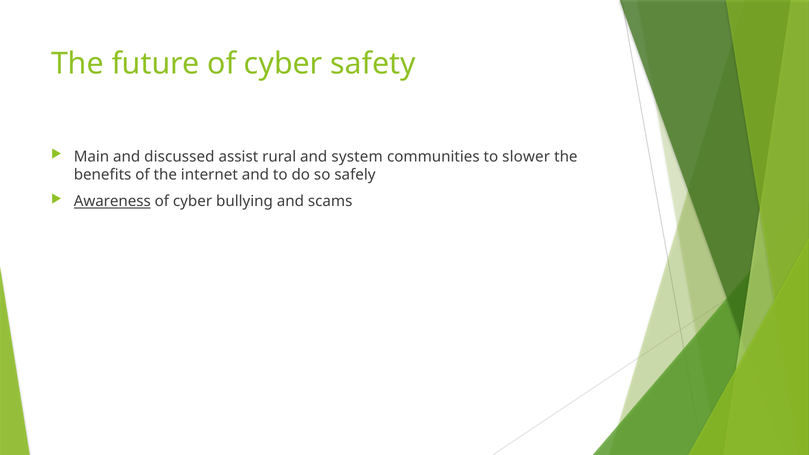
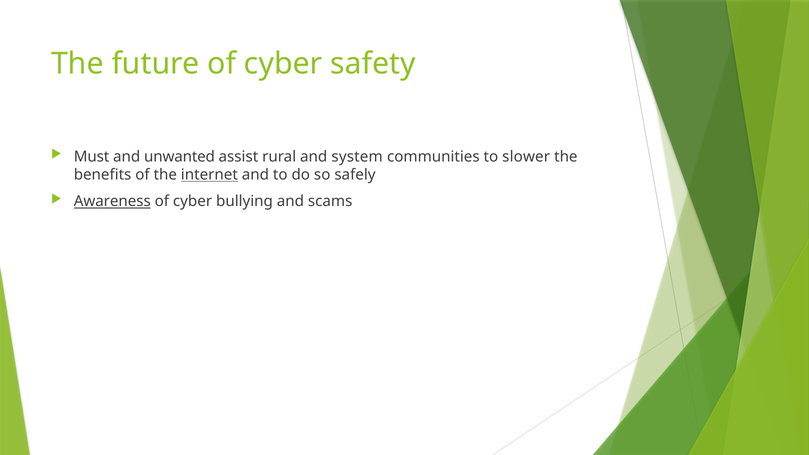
Main: Main -> Must (92, 157)
discussed: discussed -> unwanted (180, 157)
internet underline: none -> present (209, 175)
